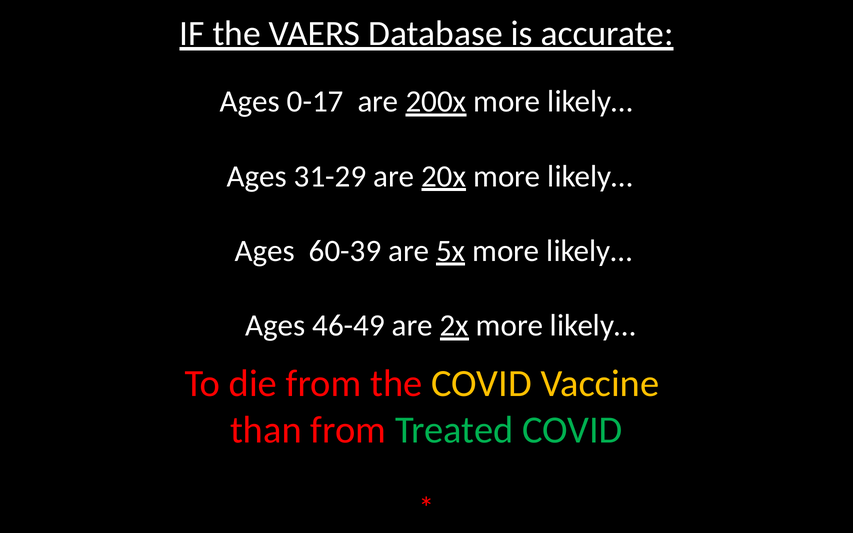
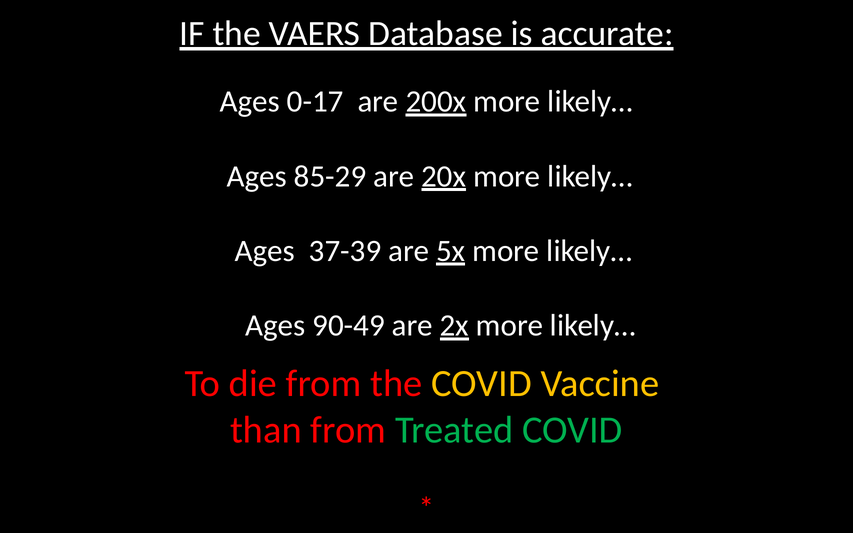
31-29: 31-29 -> 85-29 (330, 176)
60-39: 60-39 -> 37-39 (345, 251)
46-49: 46-49 -> 90-49 (349, 326)
